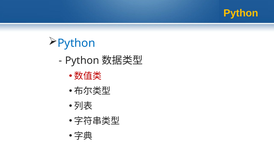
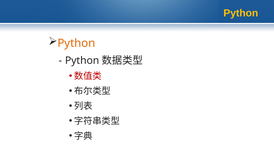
Python colour: blue -> orange (76, 43)
